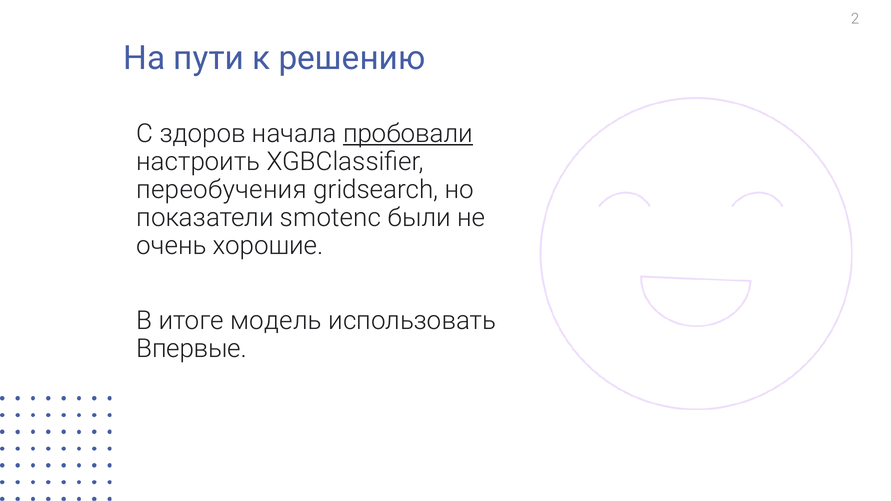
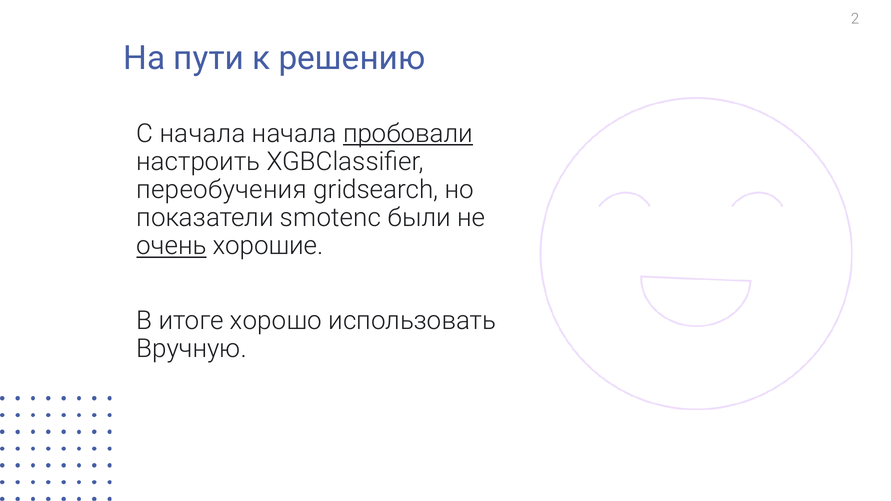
С здоров: здоров -> начала (203, 134)
очень underline: none -> present (172, 246)
модель: модель -> хорошо (276, 321)
Впервые: Впервые -> Вручную (192, 349)
